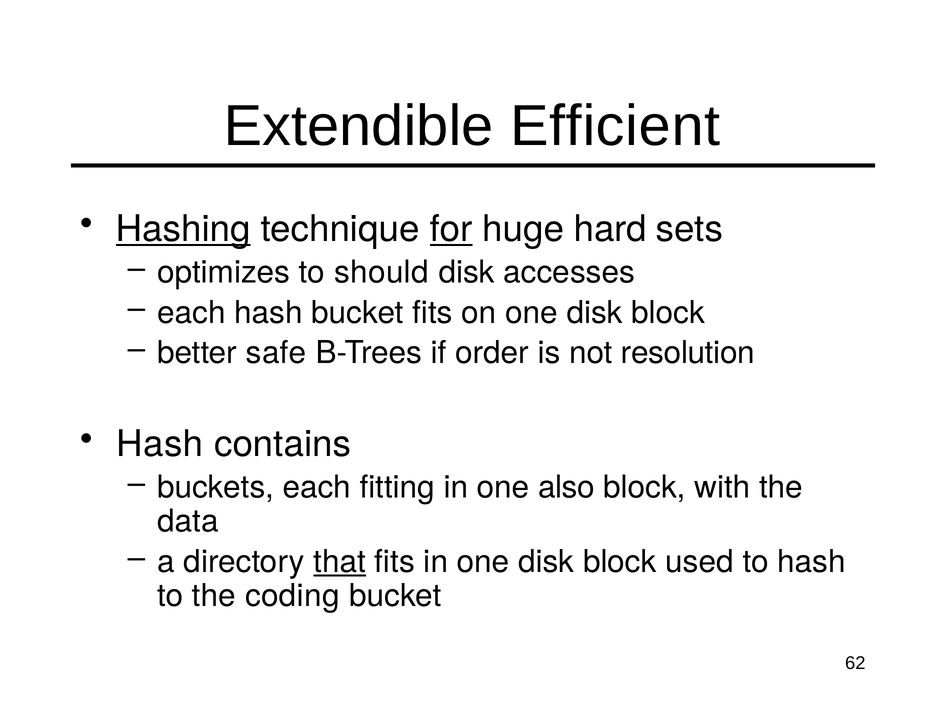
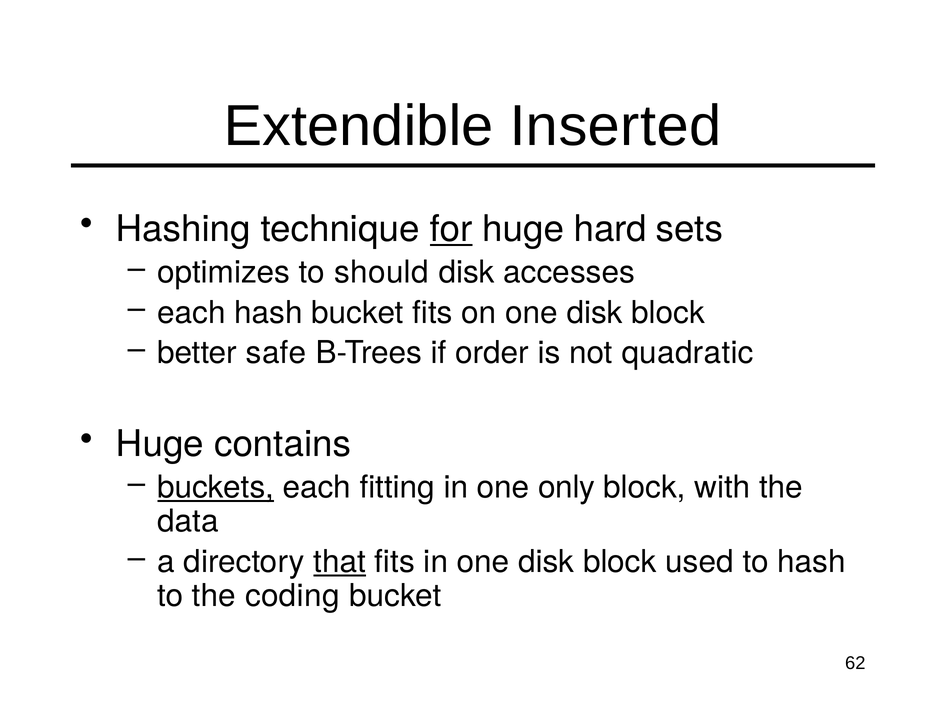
Efficient: Efficient -> Inserted (615, 126)
Hashing underline: present -> none (183, 229)
resolution: resolution -> quadratic (688, 353)
Hash: Hash -> Huge (160, 445)
buckets underline: none -> present (216, 488)
also: also -> only (567, 488)
